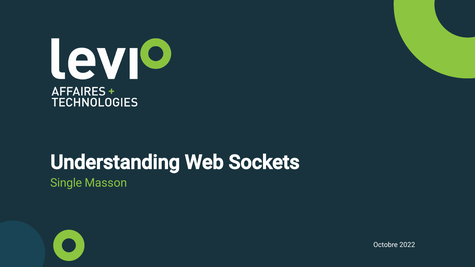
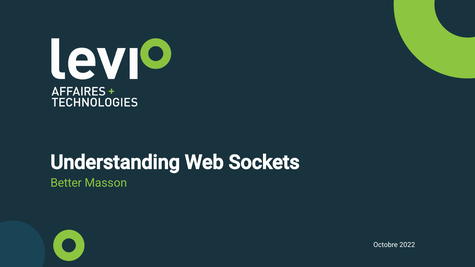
Single: Single -> Better (66, 183)
